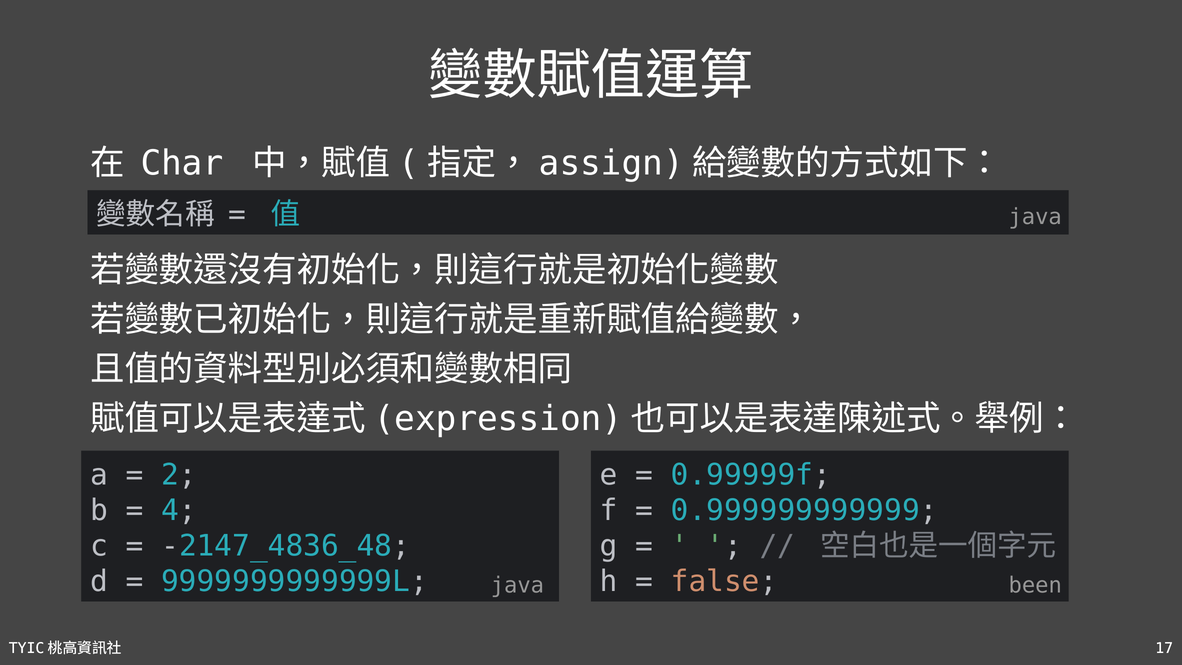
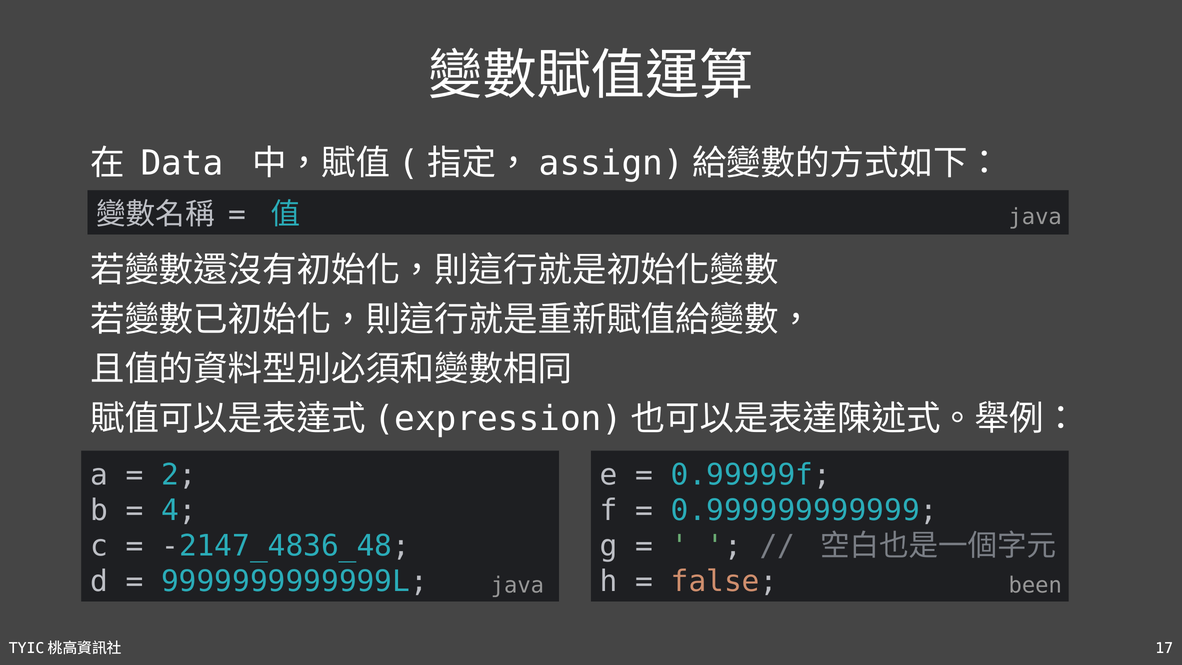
Char: Char -> Data (182, 163)
